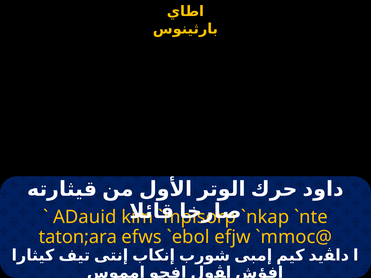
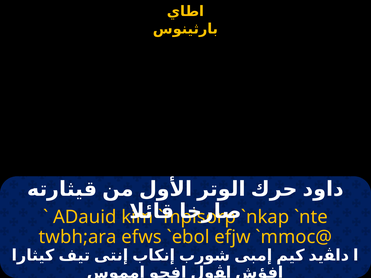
taton;ara: taton;ara -> twbh;ara (78, 237)
